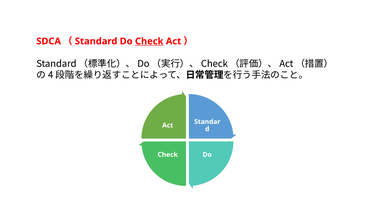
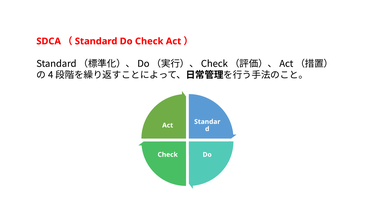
Check underline: present -> none (149, 41)
